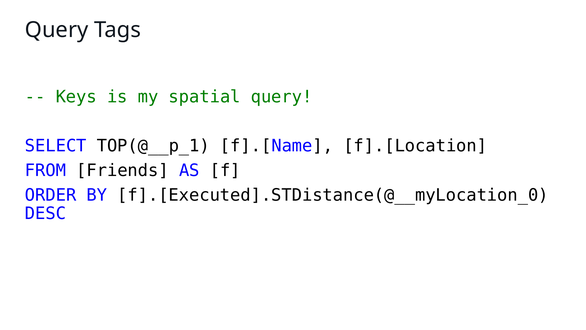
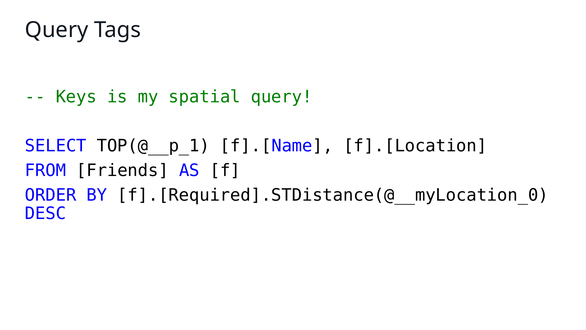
f].[Executed].STDistance(@__myLocation_0: f].[Executed].STDistance(@__myLocation_0 -> f].[Required].STDistance(@__myLocation_0 (333, 195)
